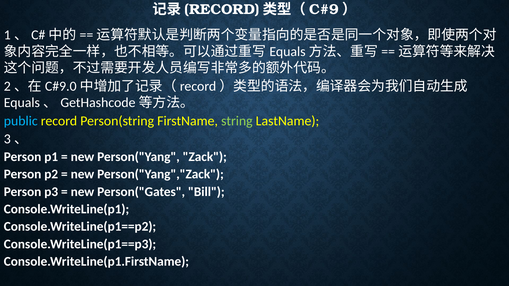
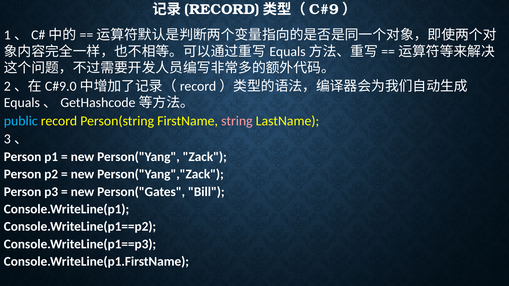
string colour: light green -> pink (237, 121)
